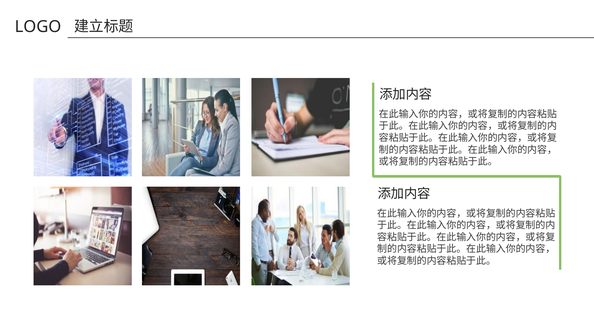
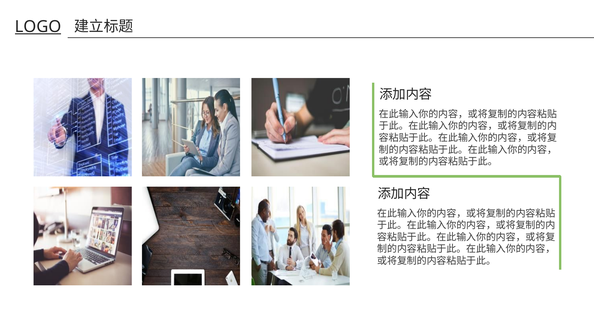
LOGO underline: none -> present (38, 27)
